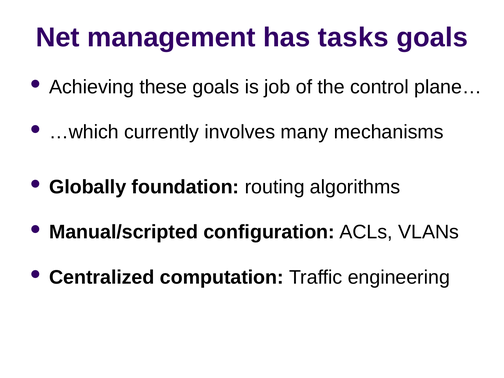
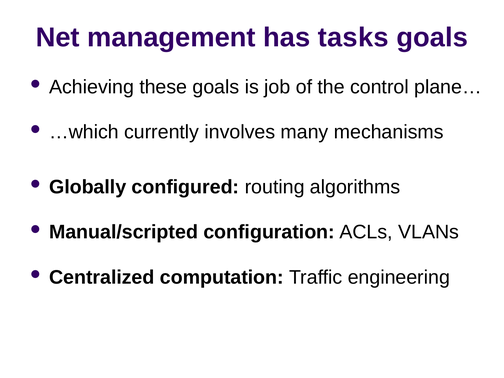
foundation: foundation -> configured (185, 187)
